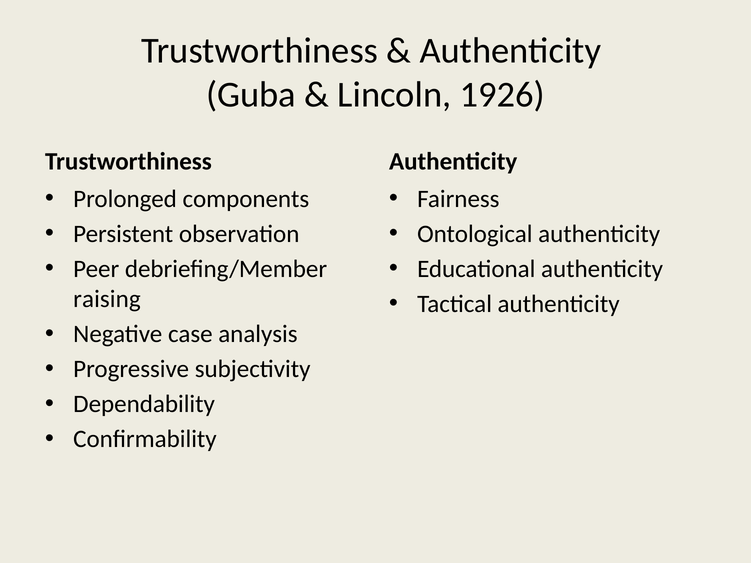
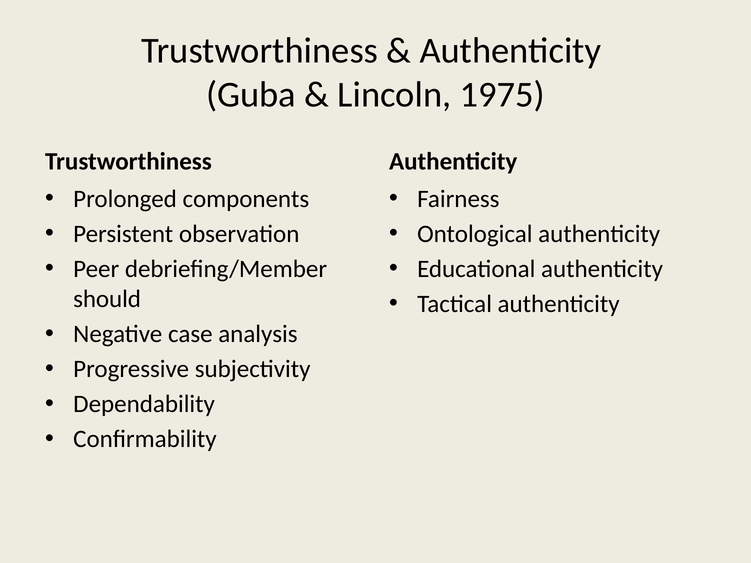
1926: 1926 -> 1975 (502, 95)
raising: raising -> should (107, 299)
